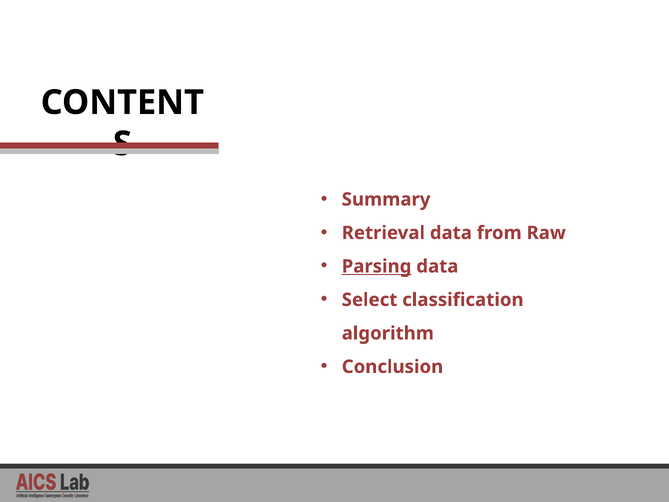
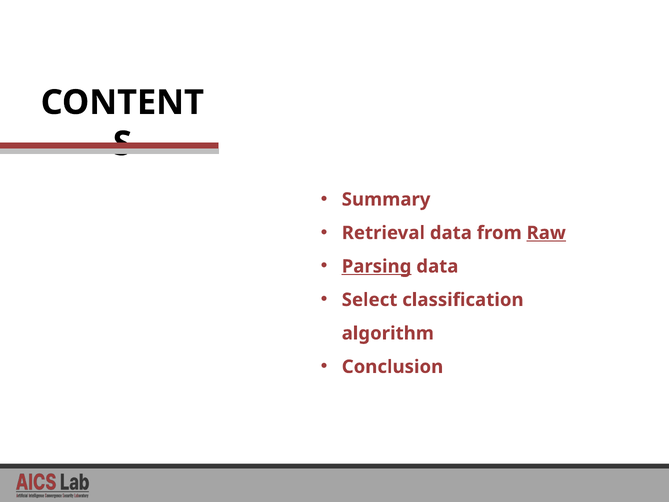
Raw underline: none -> present (546, 233)
